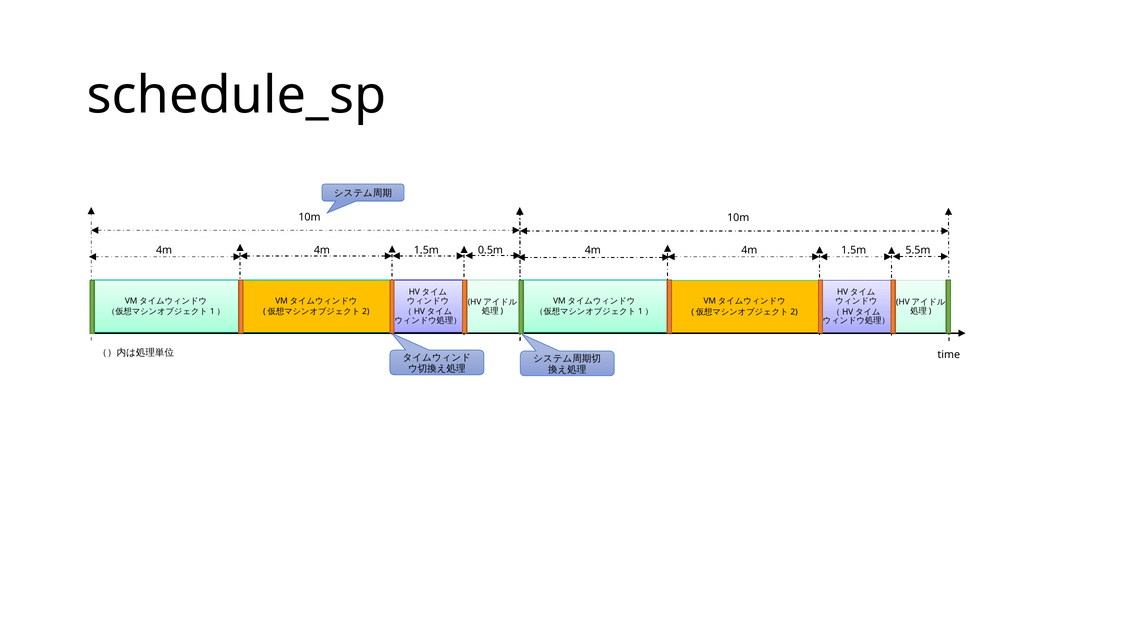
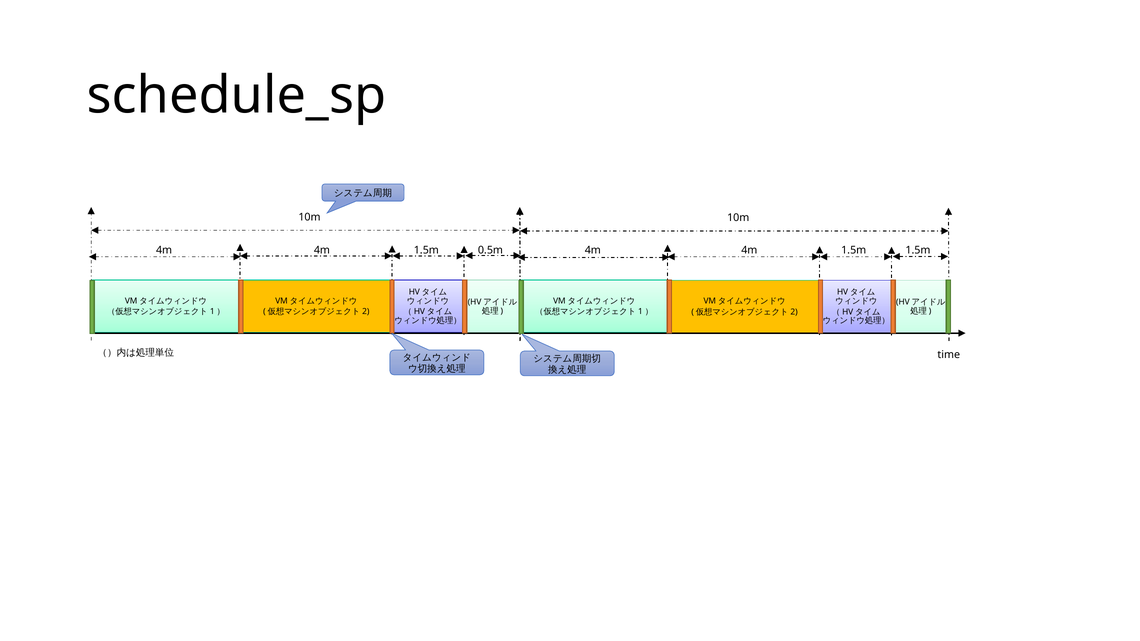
1.5m 5.5m: 5.5m -> 1.5m (918, 250)
